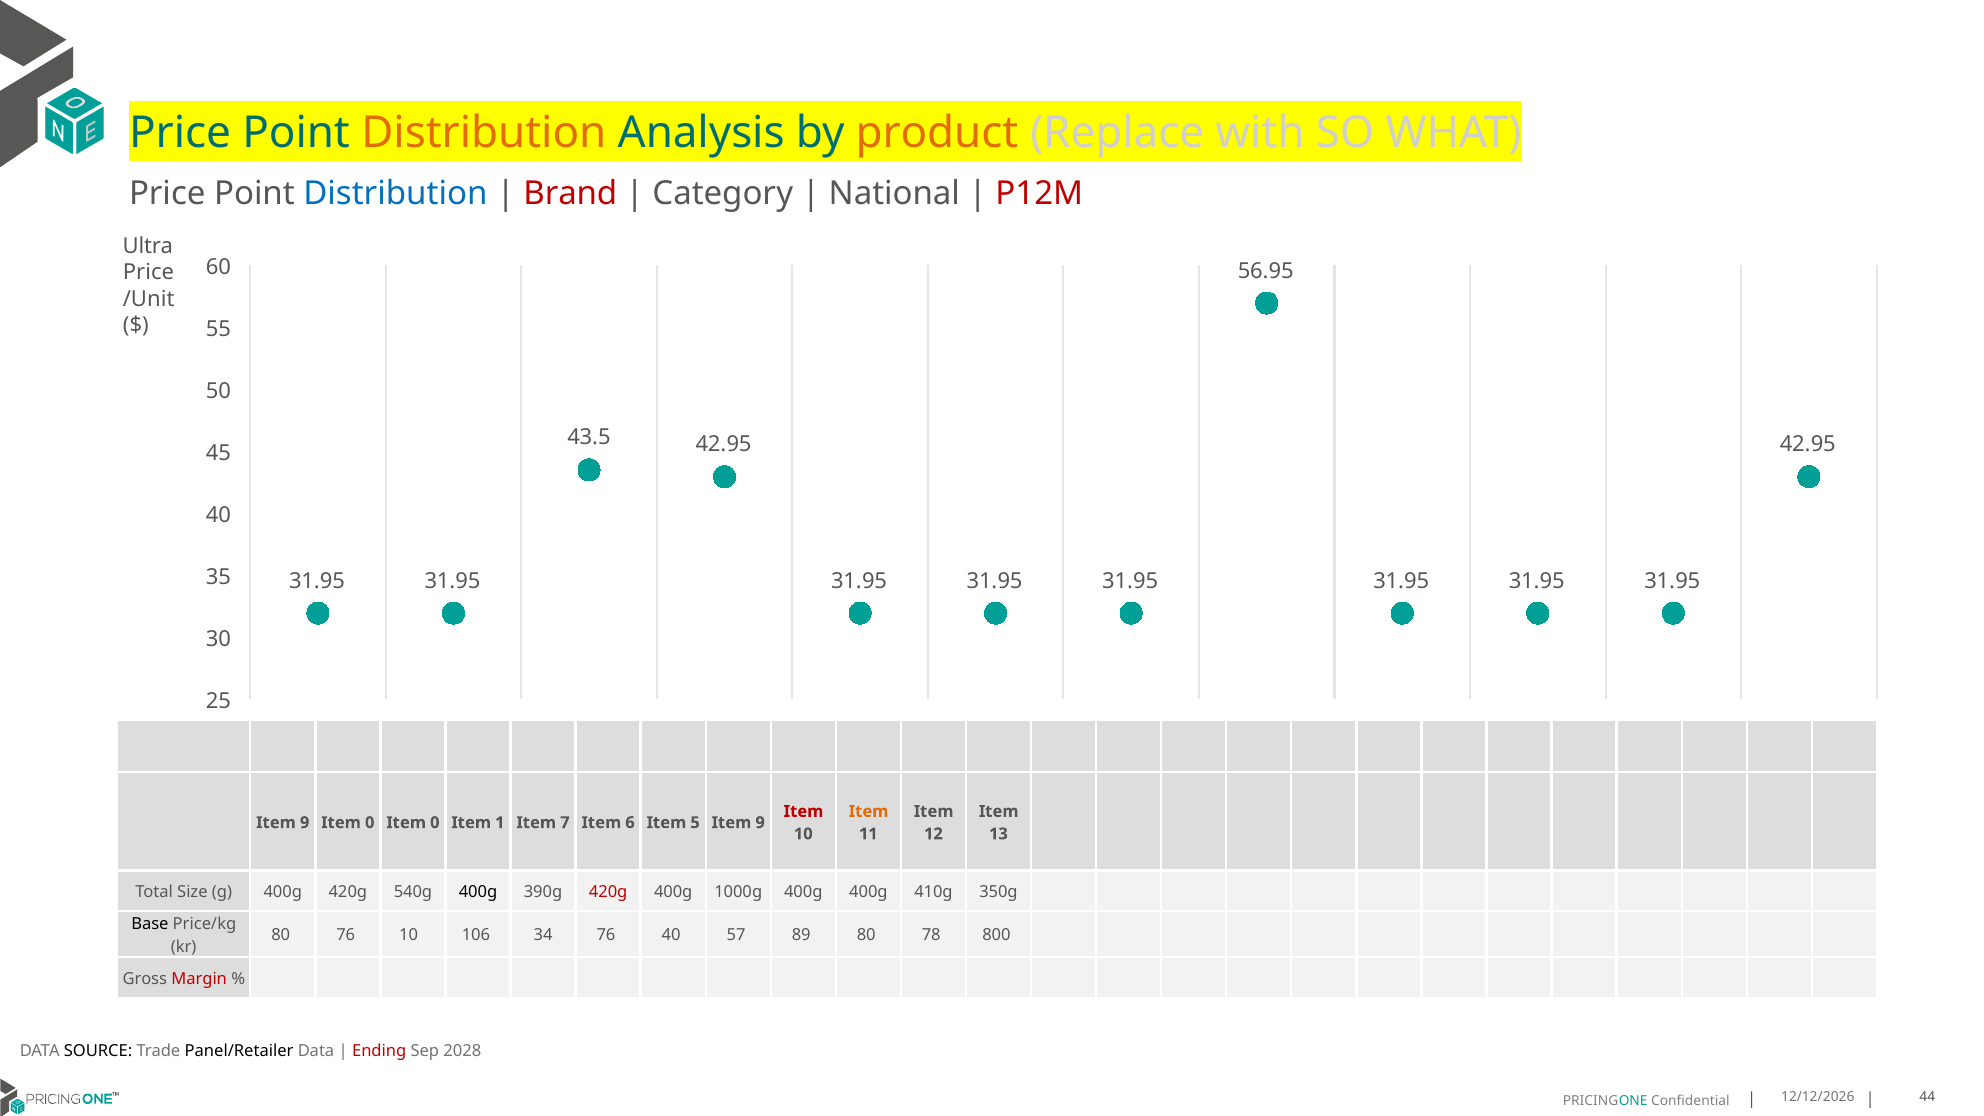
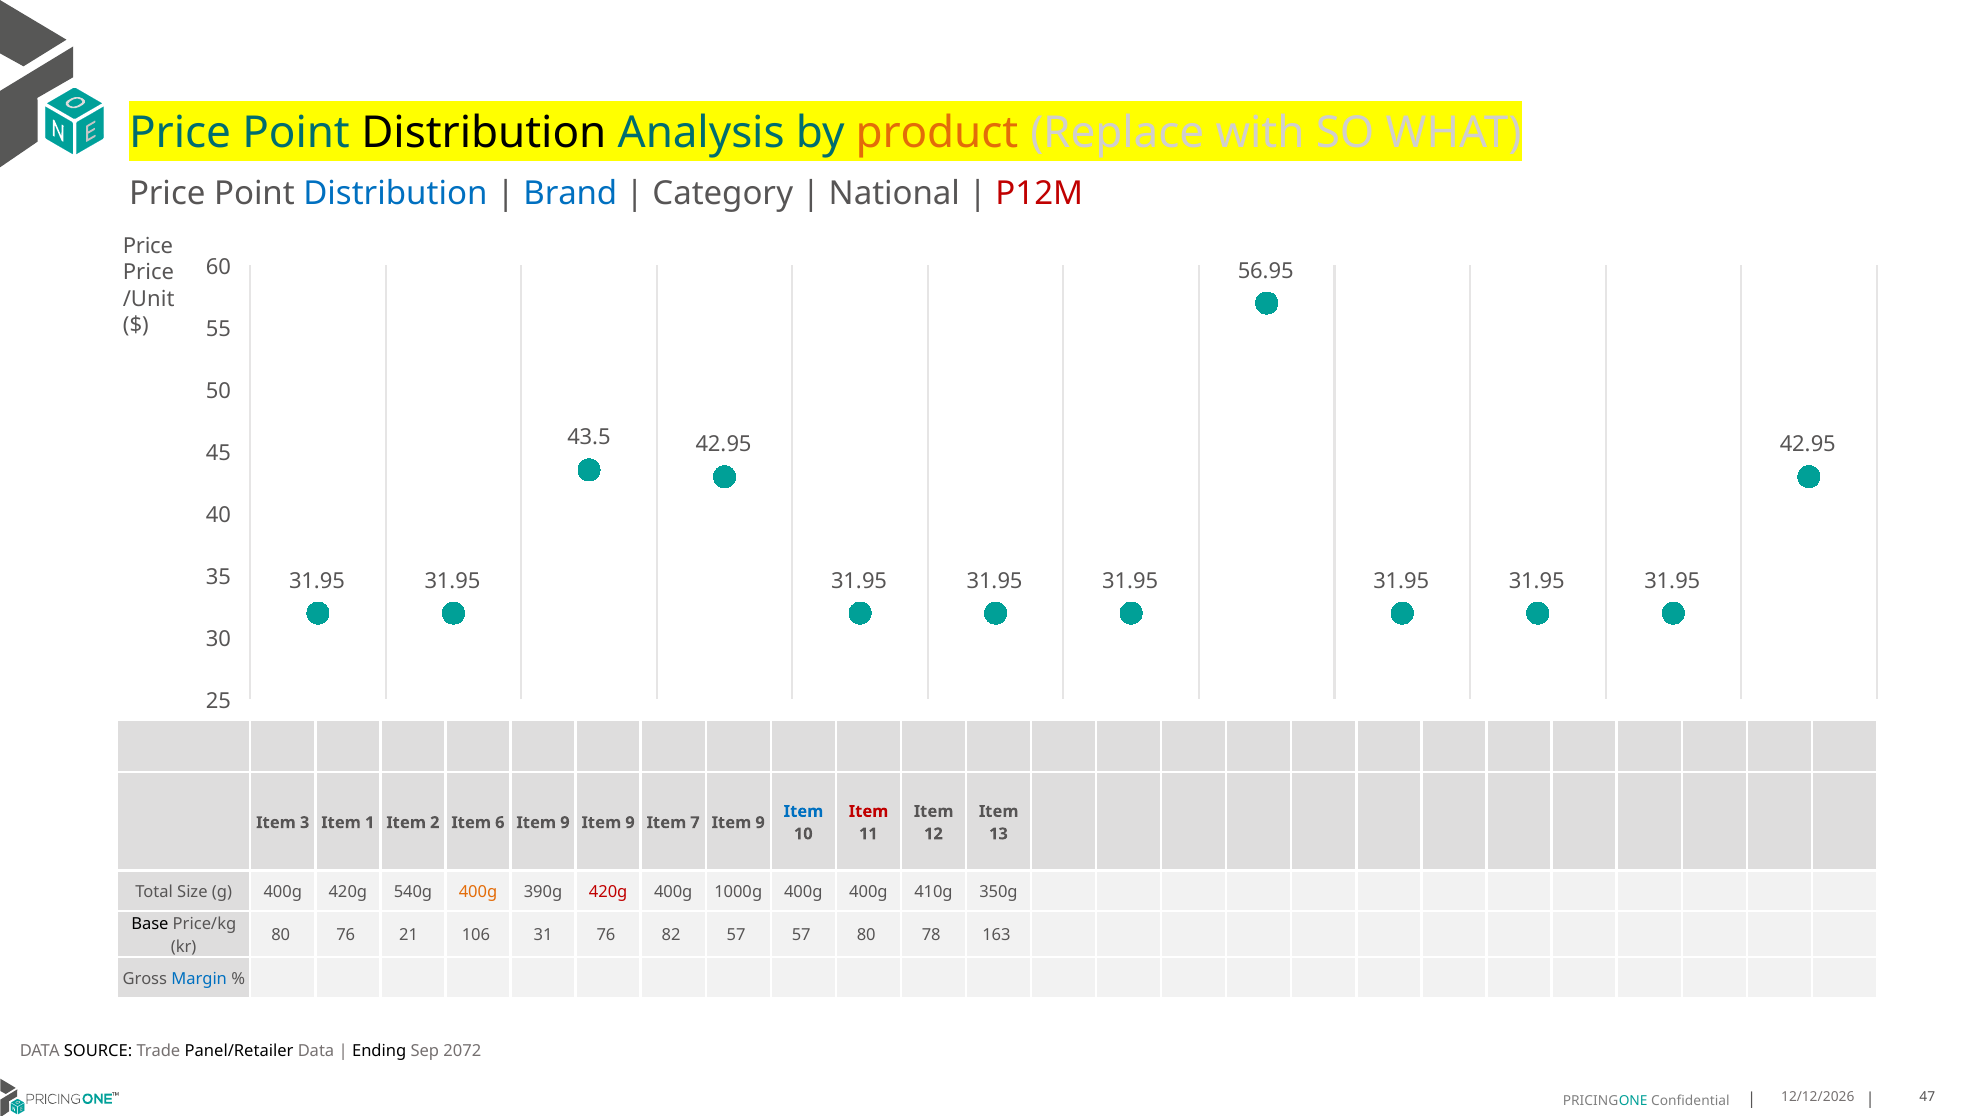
Distribution colour: orange -> black (484, 133)
Brand colour: red -> blue (570, 193)
Ultra: Ultra -> Price (148, 246)
Item colour: red -> blue (804, 811)
Item colour: orange -> red (869, 811)
9: 9 -> 3 (305, 823)
0: 0 -> 1 (370, 823)
0: 0 -> 2 (435, 823)
1: 1 -> 6 (500, 823)
7: 7 -> 9 (565, 823)
6: 6 -> 9 (630, 823)
5: 5 -> 7 (695, 823)
400g colour: black -> orange (478, 892)
76 10: 10 -> 21 (409, 936)
34: 34 -> 31 (543, 936)
76 40: 40 -> 82 (671, 936)
57 89: 89 -> 57 (801, 936)
800: 800 -> 163 (996, 936)
Margin colour: red -> blue (199, 979)
Ending colour: red -> black (379, 1051)
2028: 2028 -> 2072 (462, 1051)
44: 44 -> 47 (1927, 1097)
